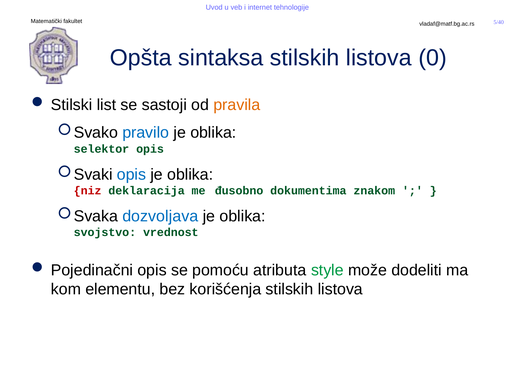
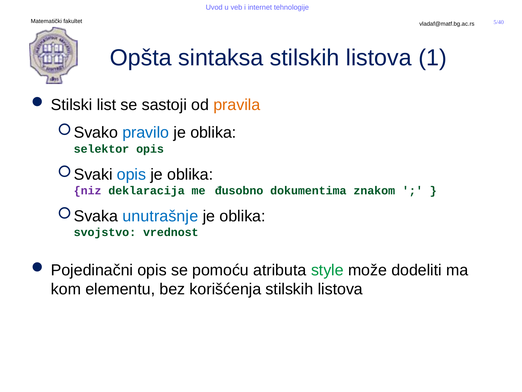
0: 0 -> 1 (433, 58)
niz colour: red -> purple (88, 190)
dozvoljava: dozvoljava -> unutrašnje (160, 216)
